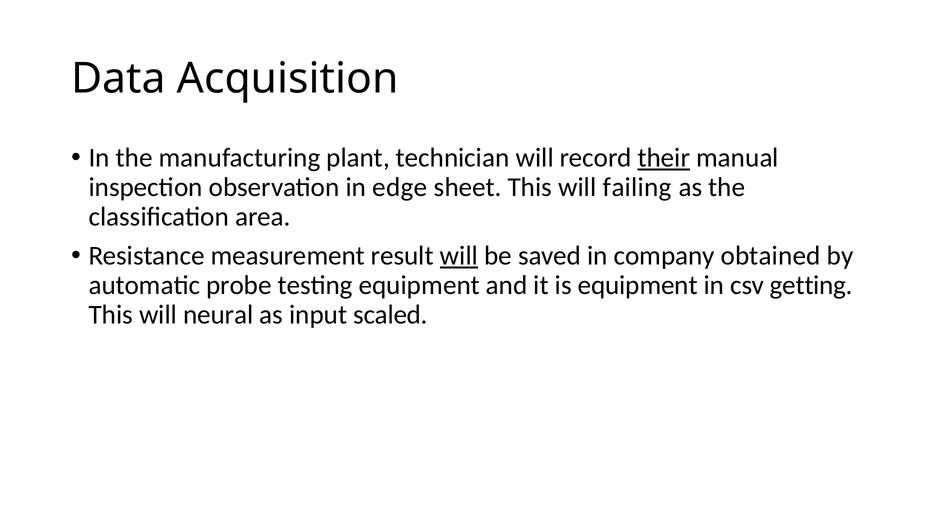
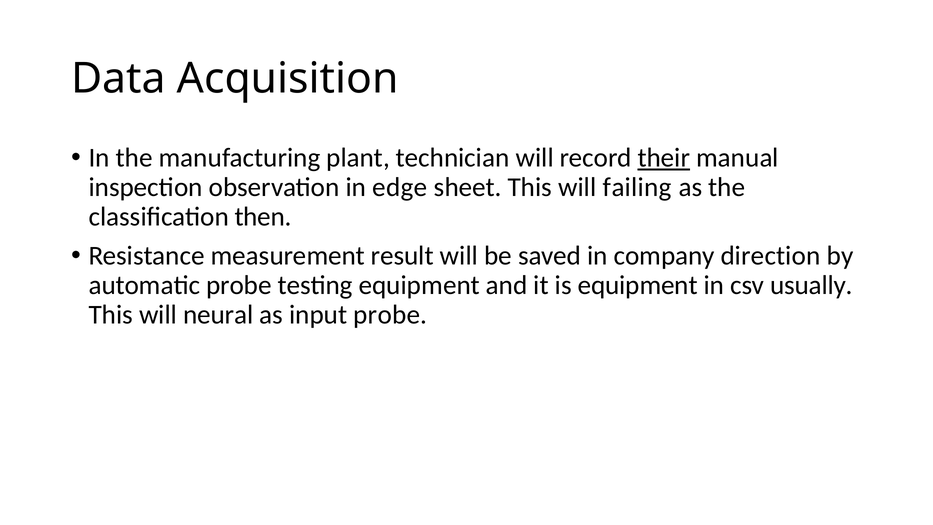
area: area -> then (263, 217)
will underline: present -> none (459, 256)
obtained: obtained -> direction (771, 256)
getting: getting -> usually (811, 285)
input scaled: scaled -> probe (390, 314)
